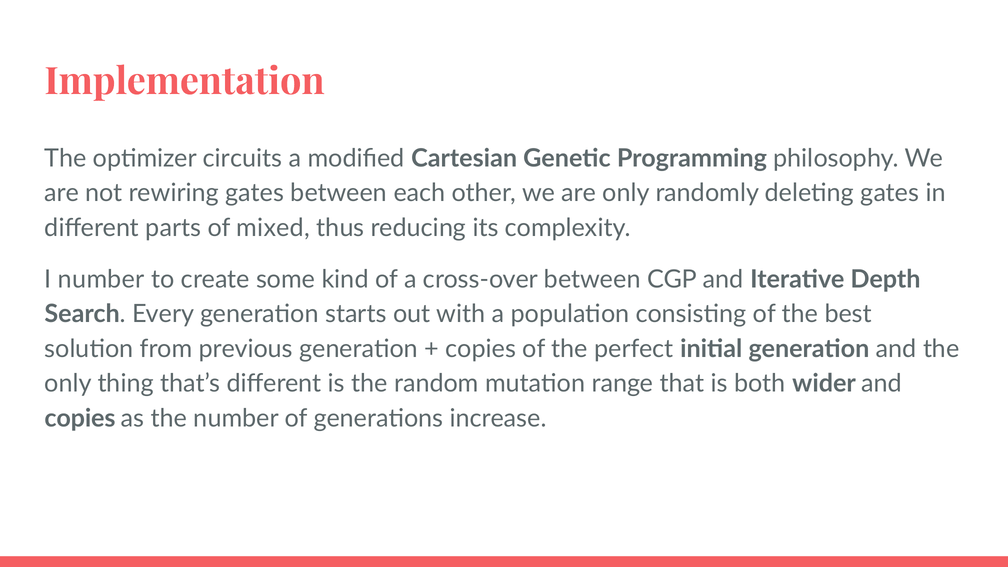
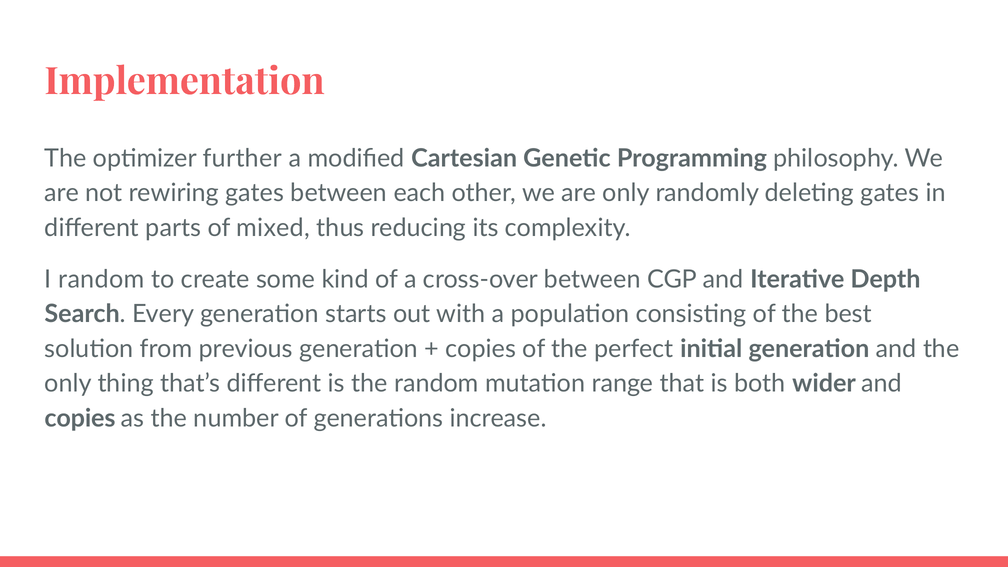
circuits: circuits -> further (242, 158)
I number: number -> random (101, 279)
